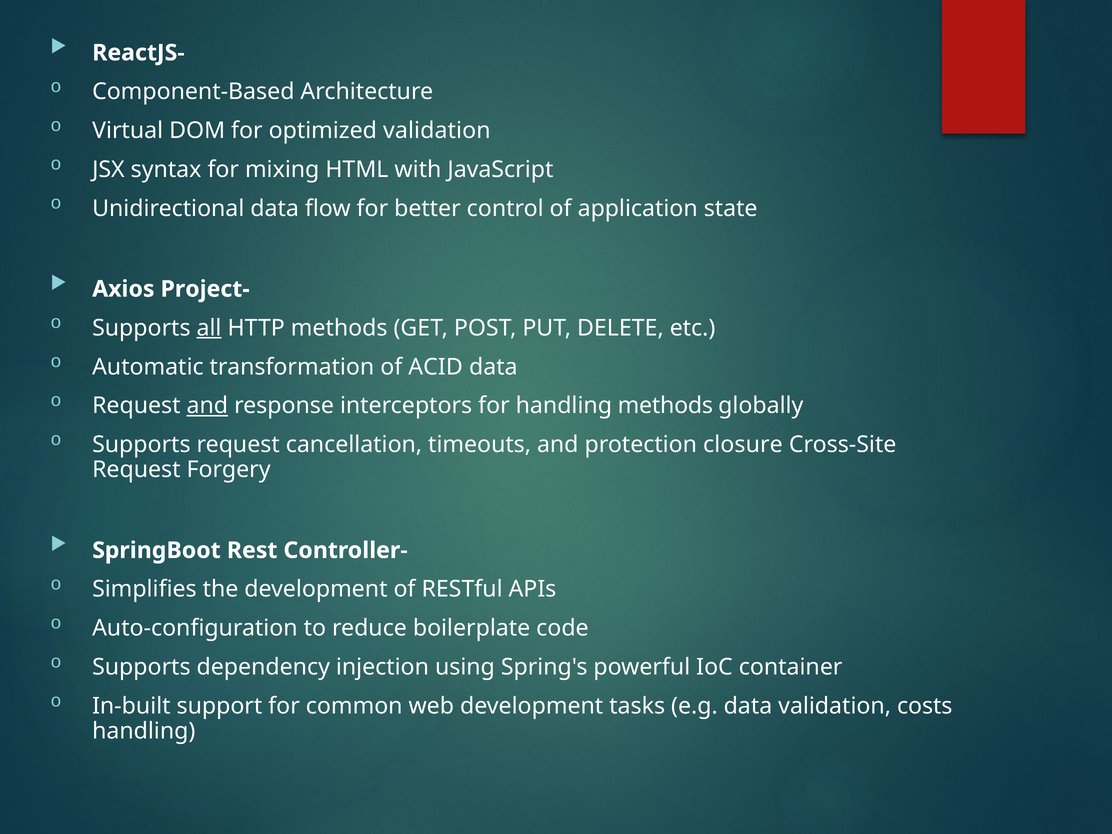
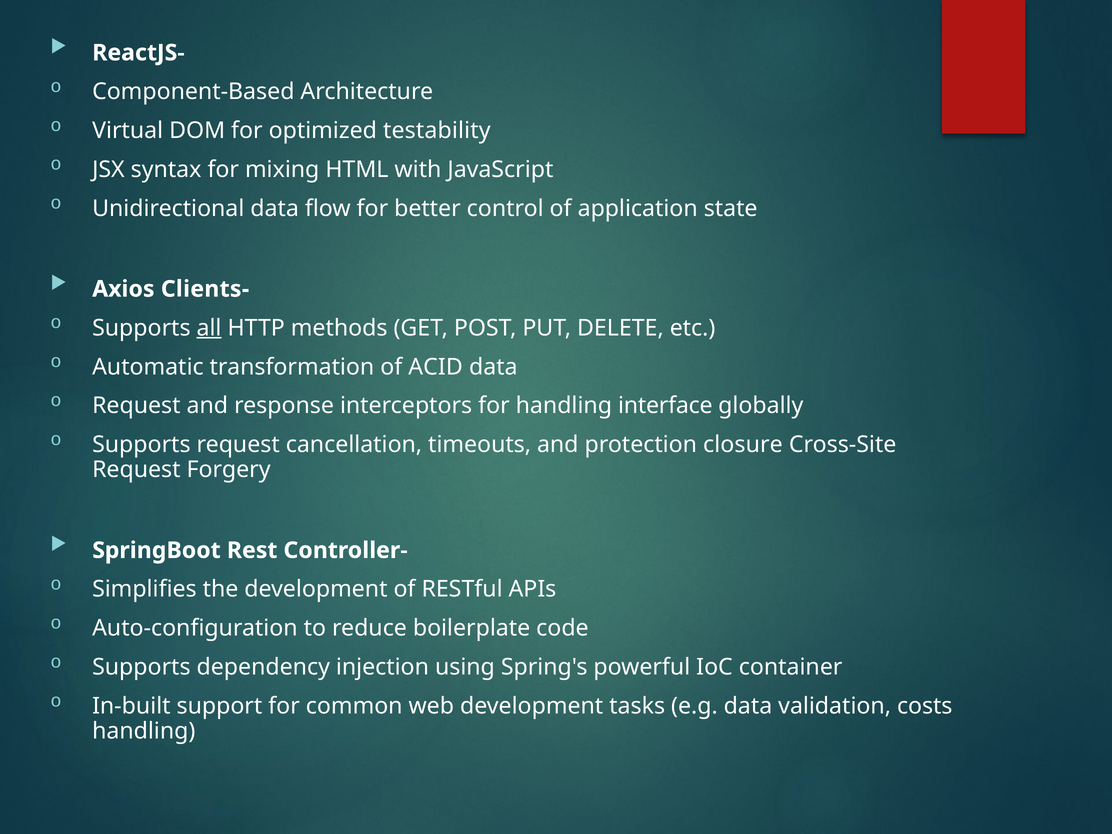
optimized validation: validation -> testability (437, 131)
Project-: Project- -> Clients- (205, 289)
and underline: present -> none (207, 406)
handling methods: methods -> interface (665, 406)
